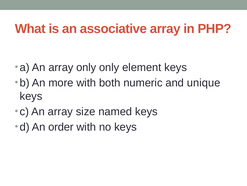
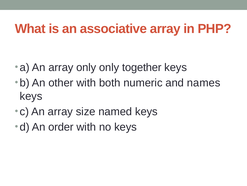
element: element -> together (142, 67)
more: more -> other (61, 83)
unique: unique -> names (204, 83)
